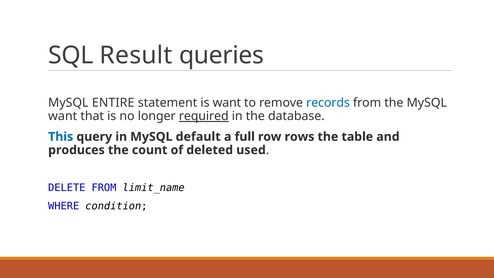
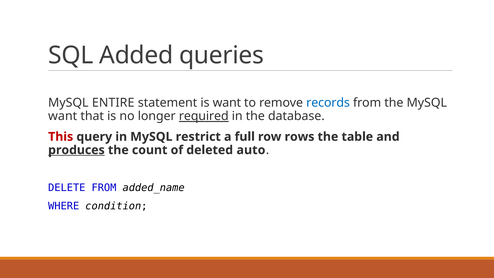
Result: Result -> Added (136, 55)
This colour: blue -> red (61, 137)
default: default -> restrict (198, 137)
produces underline: none -> present (76, 150)
used: used -> auto (251, 150)
limit_name: limit_name -> added_name (154, 188)
